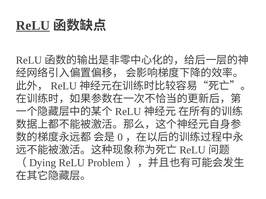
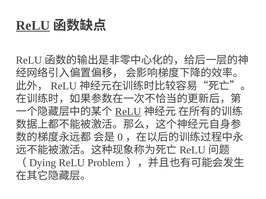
ReLU underline: none -> present (128, 112)
